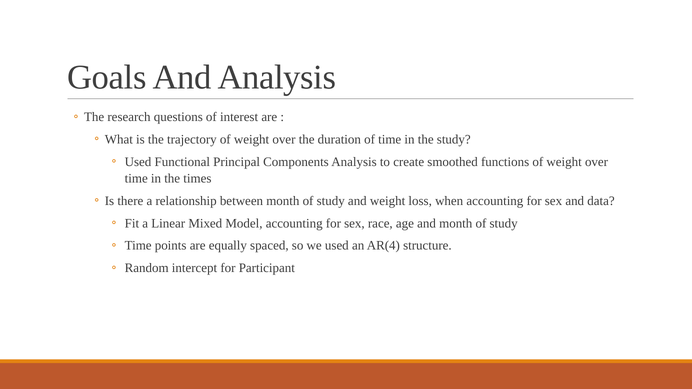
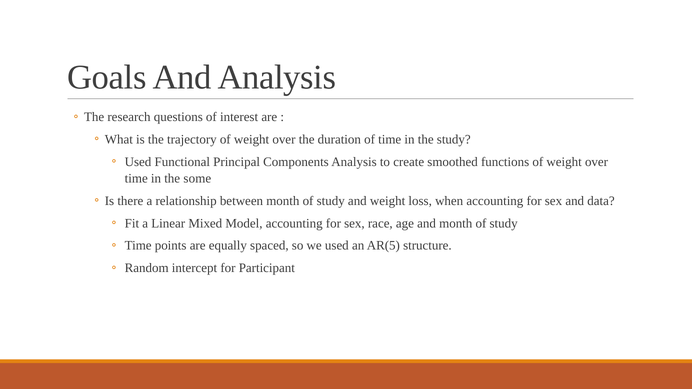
times: times -> some (197, 179)
AR(4: AR(4 -> AR(5 (383, 246)
